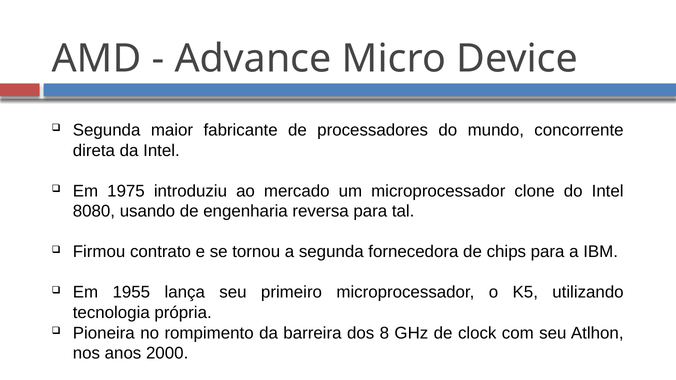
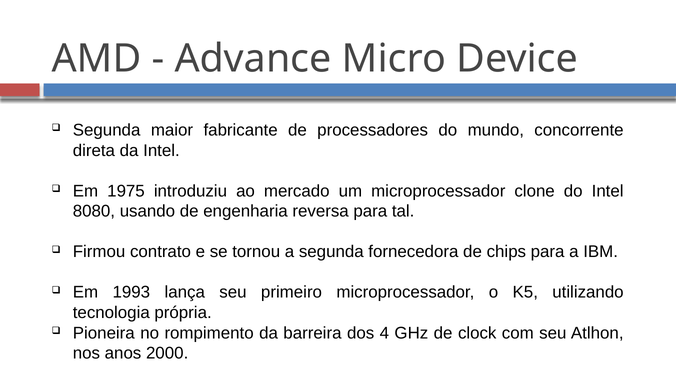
1955: 1955 -> 1993 (131, 293)
8: 8 -> 4 (384, 333)
